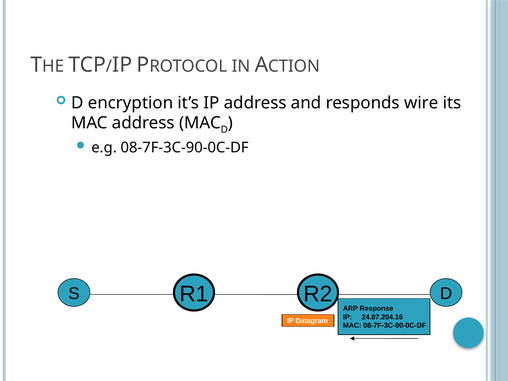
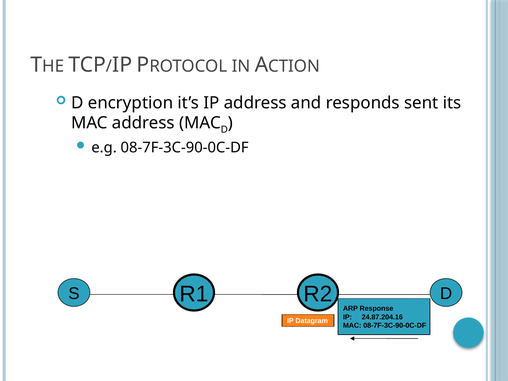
wire: wire -> sent (421, 103)
